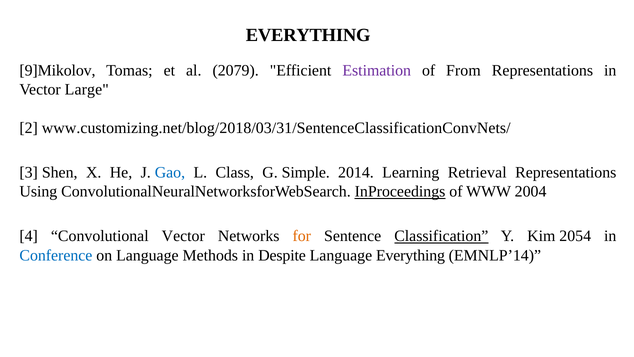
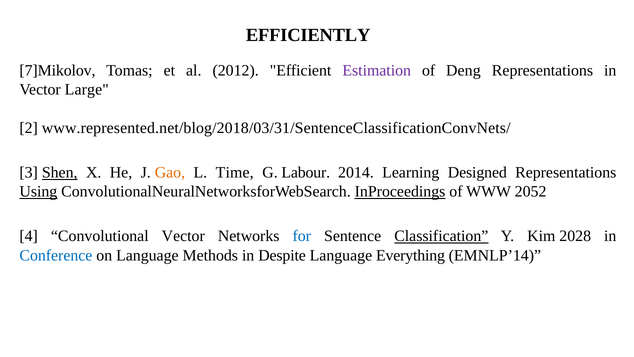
EVERYTHING: EVERYTHING -> EFFICIENTLY (308, 35)
9]Mikolov: 9]Mikolov -> 7]Mikolov (57, 71)
2079: 2079 -> 2012 (236, 71)
From: From -> Deng (463, 71)
www.customizing.net/blog/2018/03/31/SentenceClassificationConvNets/: www.customizing.net/blog/2018/03/31/SentenceClassificationConvNets/ -> www.represented.net/blog/2018/03/31/SentenceClassificationConvNets/ (276, 128)
Shen underline: none -> present (60, 172)
Gao colour: blue -> orange (170, 172)
Class: Class -> Time (235, 172)
Simple: Simple -> Labour (306, 172)
Retrieval: Retrieval -> Designed (477, 172)
Using underline: none -> present (38, 191)
2004: 2004 -> 2052 (531, 191)
for colour: orange -> blue (302, 236)
2054: 2054 -> 2028 (575, 236)
